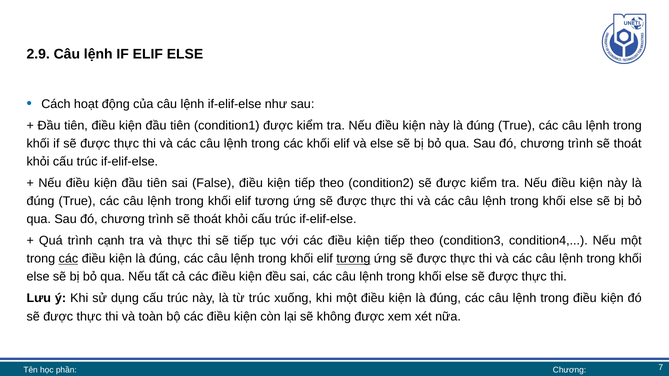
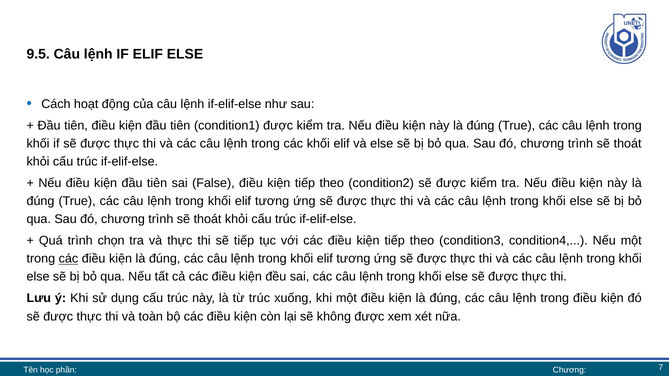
2.9: 2.9 -> 9.5 (38, 54)
cạnh: cạnh -> chọn (111, 241)
tương underline: present -> none (353, 259)
